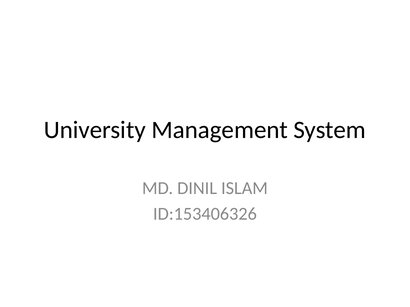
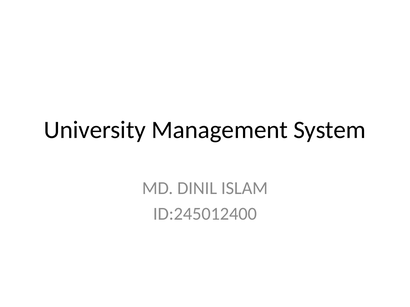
ID:153406326: ID:153406326 -> ID:245012400 (205, 214)
